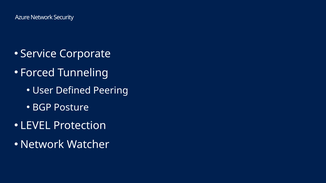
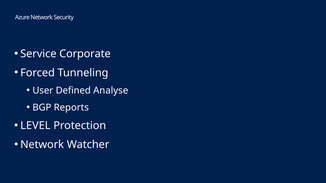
Peering: Peering -> Analyse (111, 91)
Posture: Posture -> Reports (71, 108)
